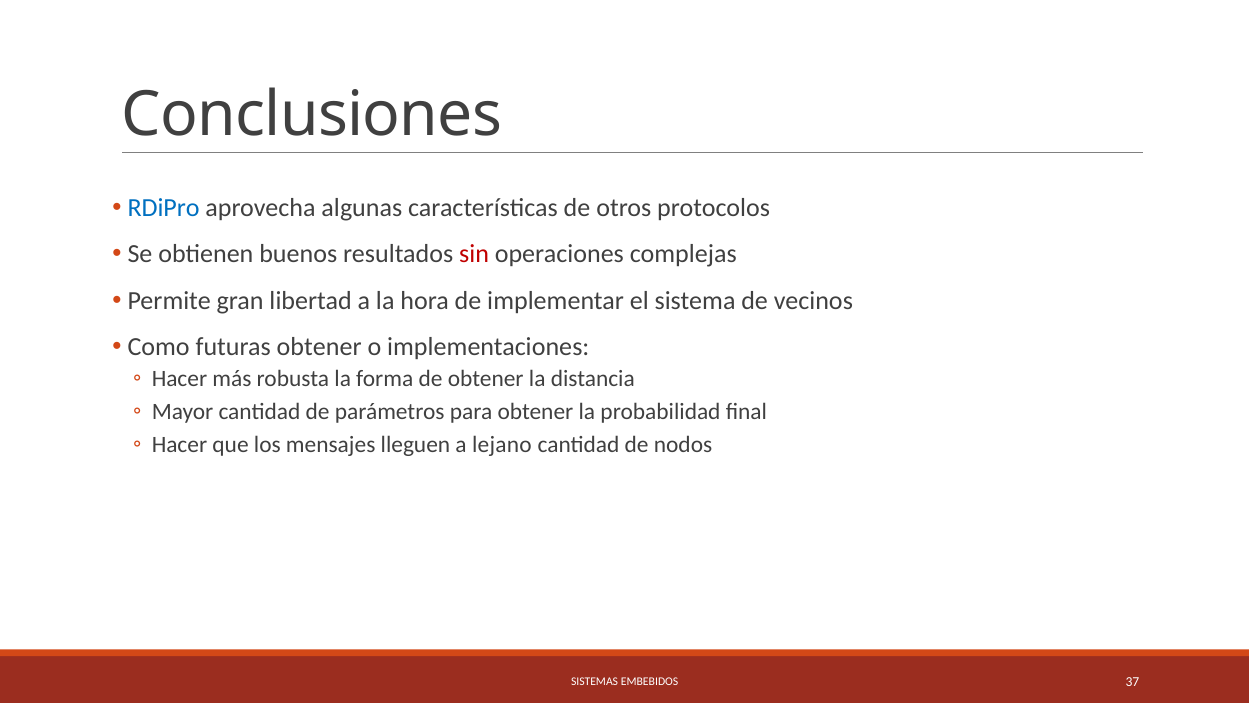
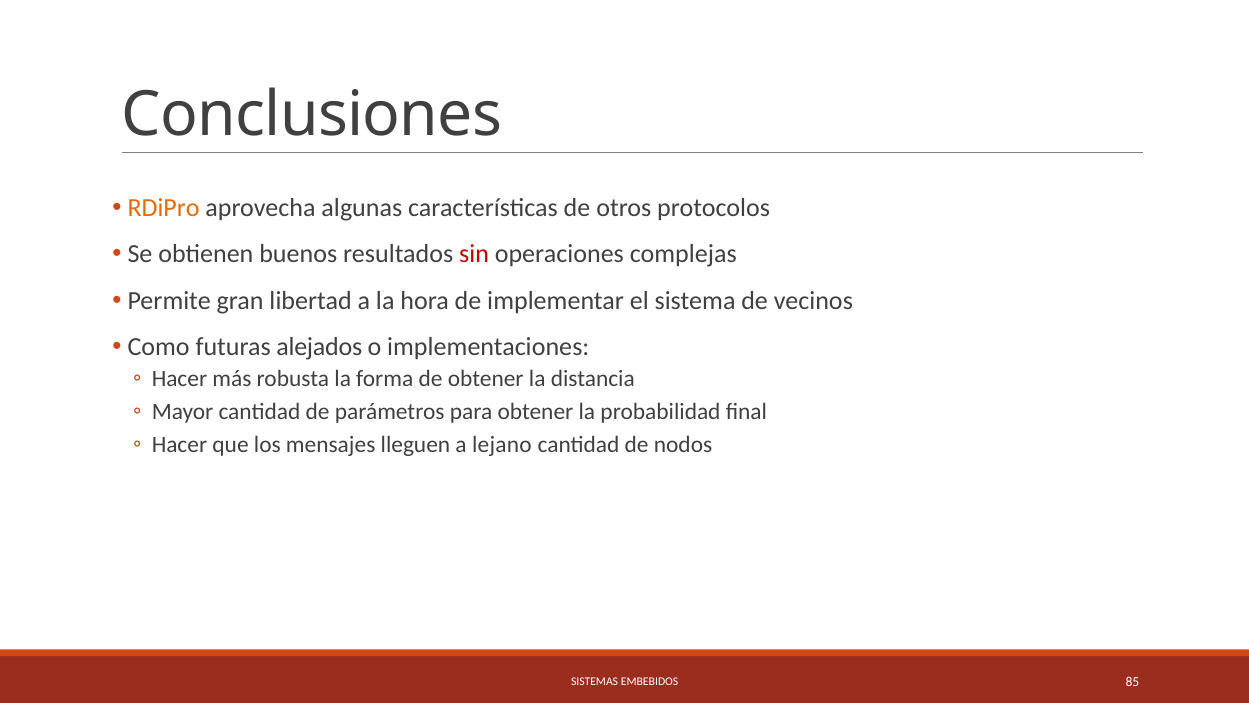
RDiPro colour: blue -> orange (164, 208)
futuras obtener: obtener -> alejados (319, 347)
37: 37 -> 85 (1132, 681)
